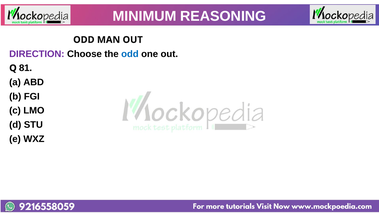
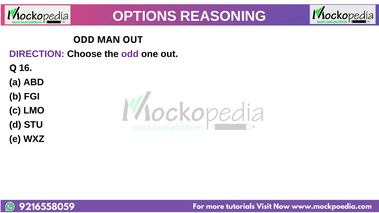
MINIMUM: MINIMUM -> OPTIONS (145, 16)
odd colour: blue -> purple (130, 54)
81: 81 -> 16 (26, 68)
